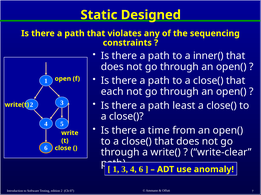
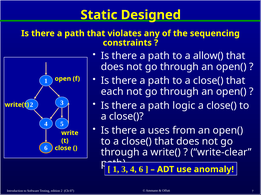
inner(: inner( -> allow( (208, 56)
least: least -> logic (184, 106)
time: time -> uses (159, 131)
